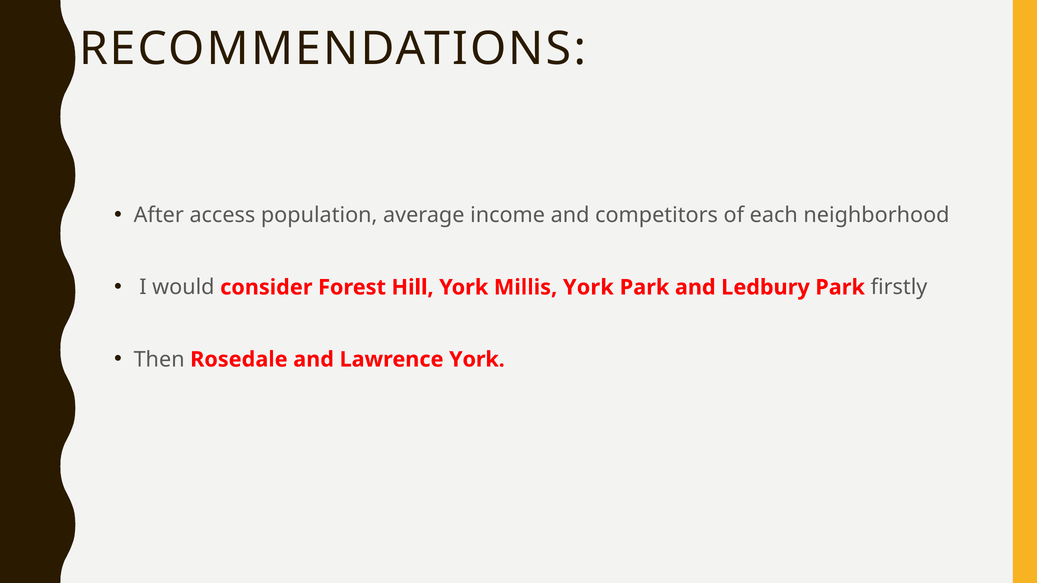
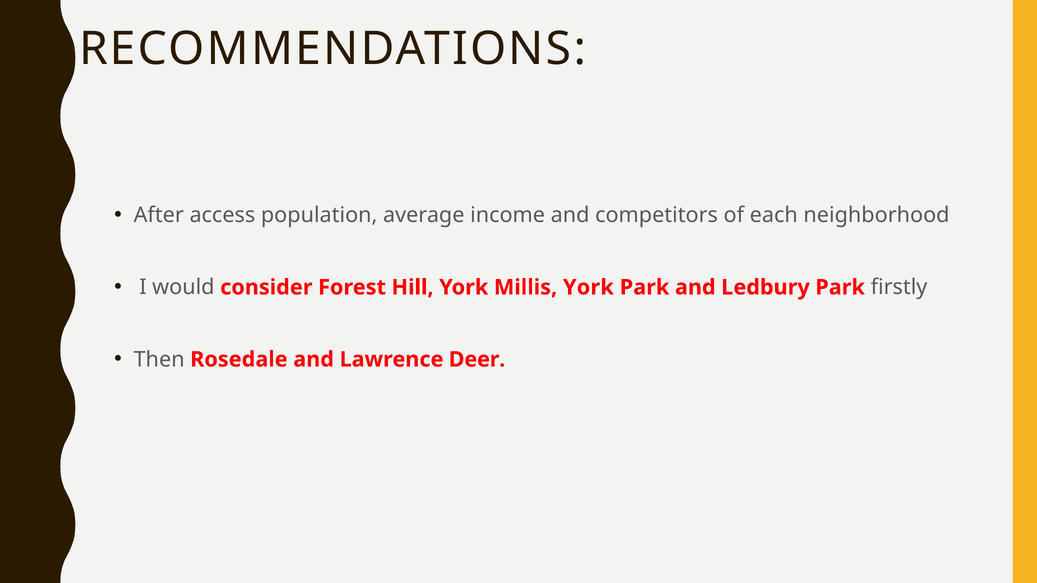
Lawrence York: York -> Deer (477, 360)
